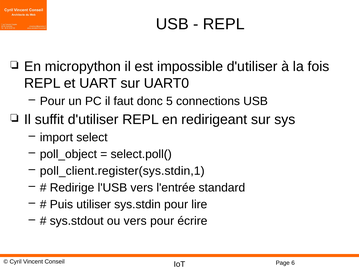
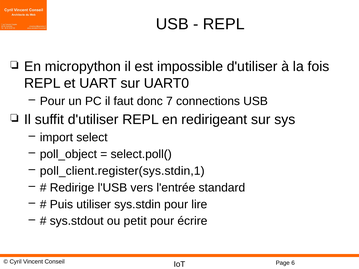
5: 5 -> 7 (169, 101)
ou vers: vers -> petit (135, 221)
